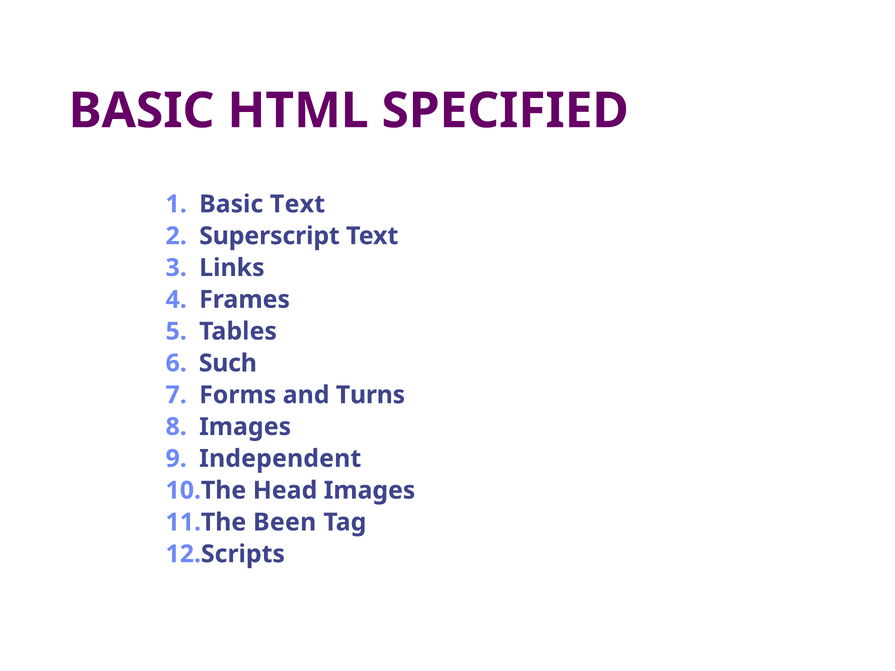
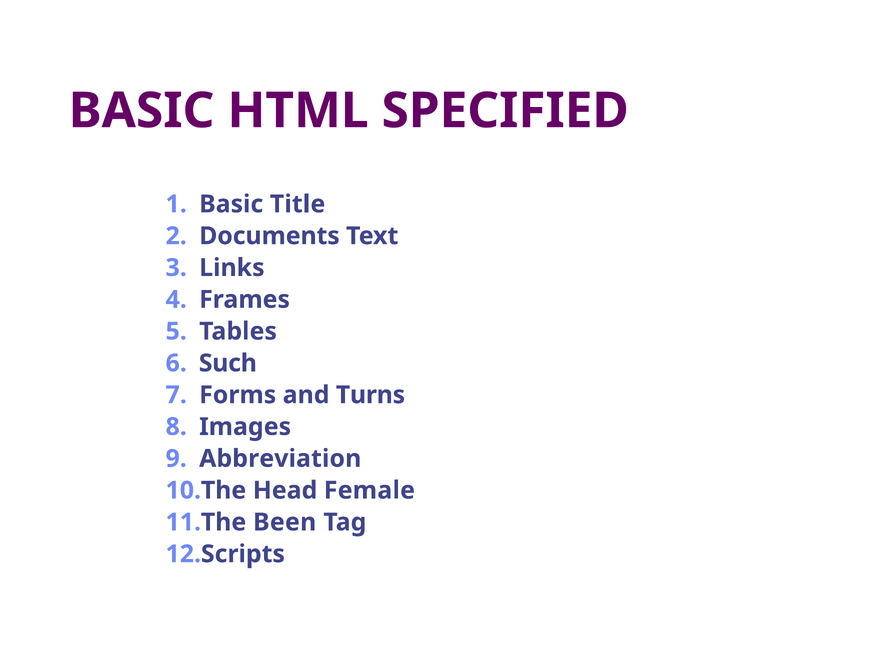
Basic Text: Text -> Title (298, 204)
Superscript: Superscript -> Documents (269, 236)
Independent: Independent -> Abbreviation (280, 459)
Head Images: Images -> Female (369, 491)
